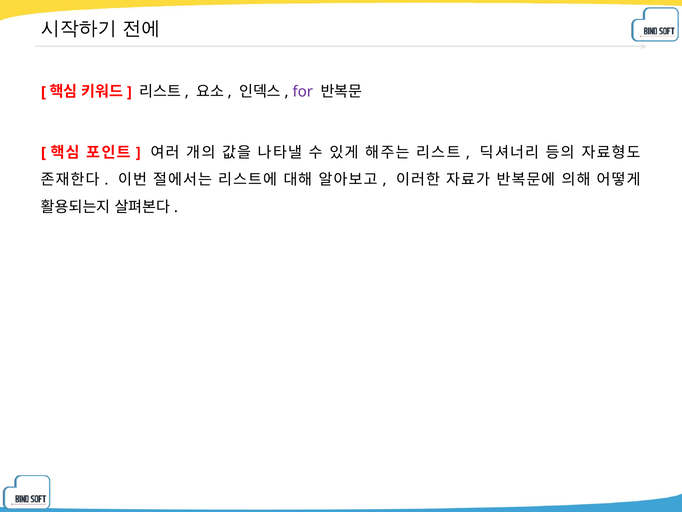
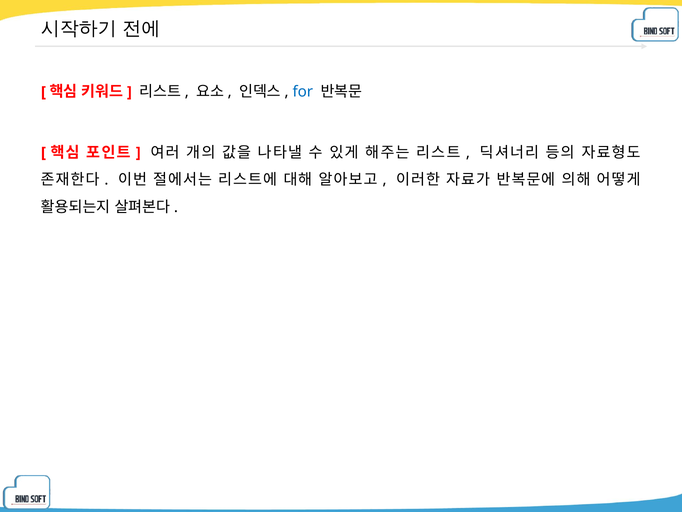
for colour: purple -> blue (303, 92)
